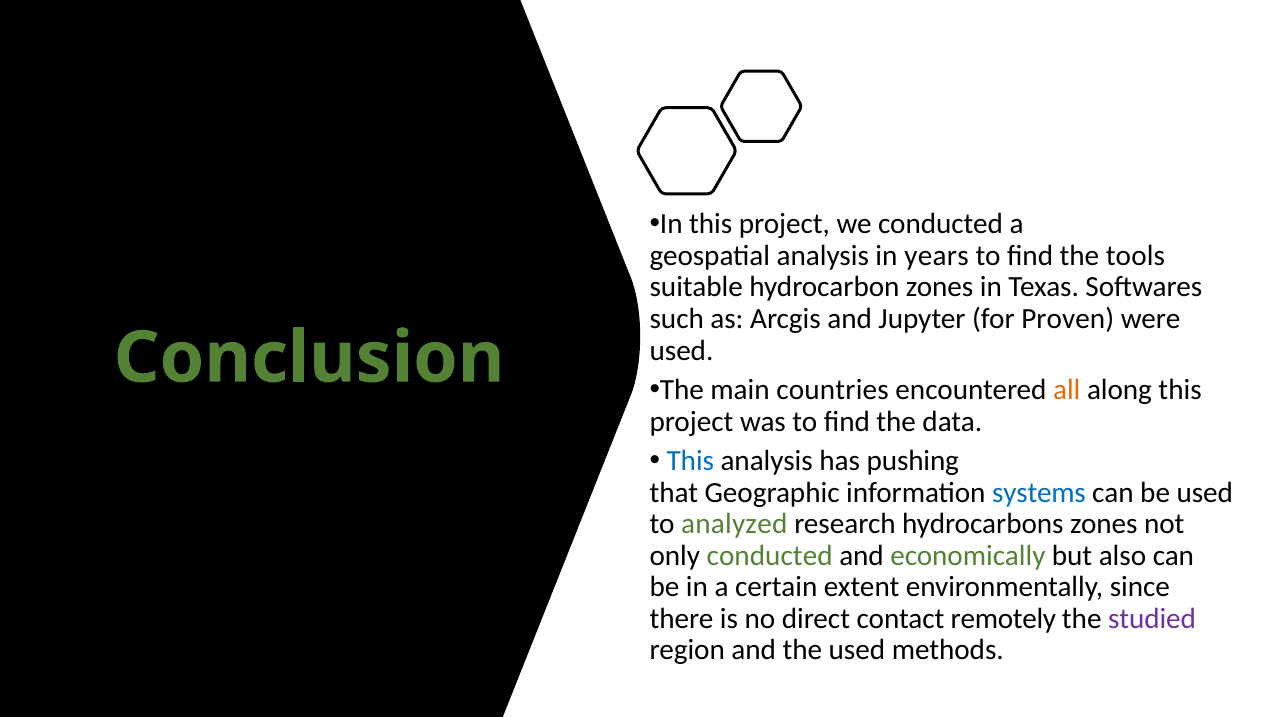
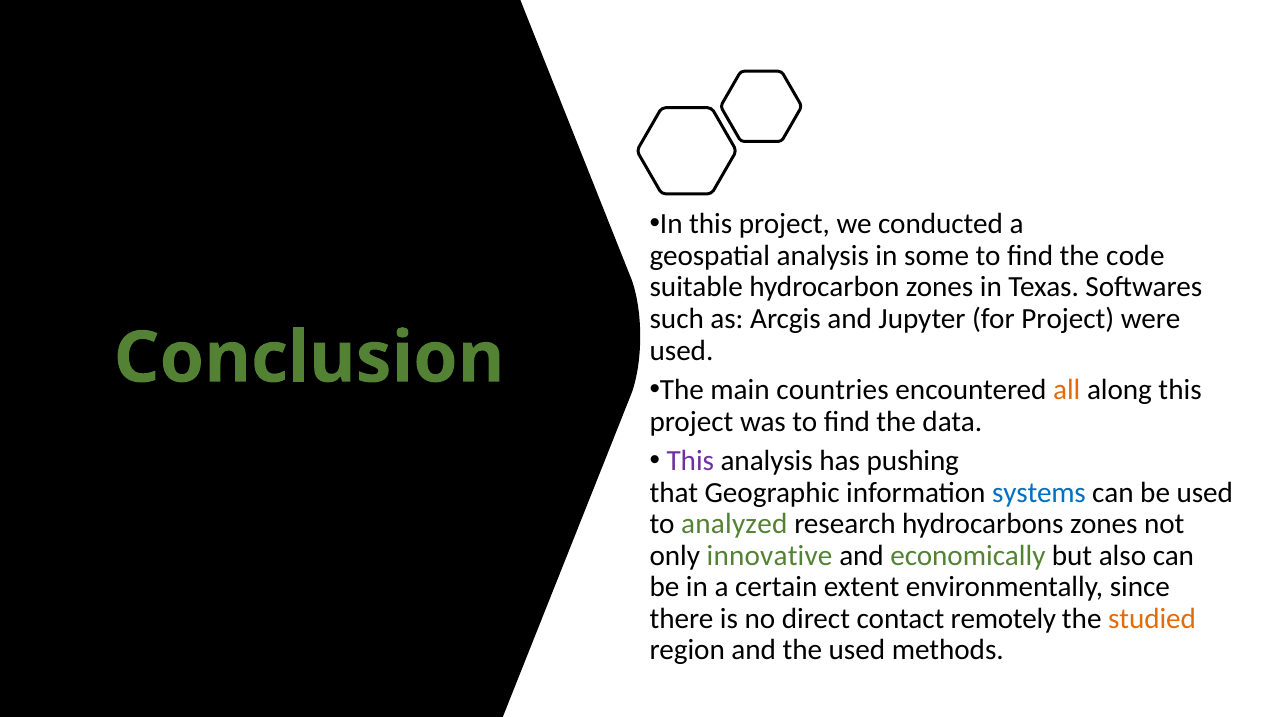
years: years -> some (937, 256)
tools: tools -> code (1135, 256)
for Proven: Proven -> Project (1068, 319)
This colour: blue -> purple (690, 461)
only conducted: conducted -> innovative (770, 555)
studied colour: purple -> orange (1152, 618)
